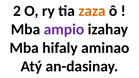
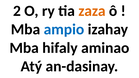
ampio colour: purple -> blue (64, 29)
